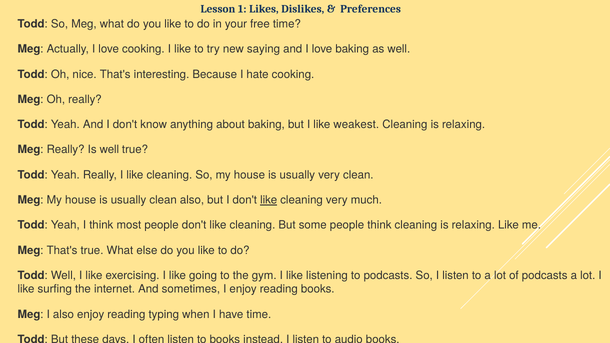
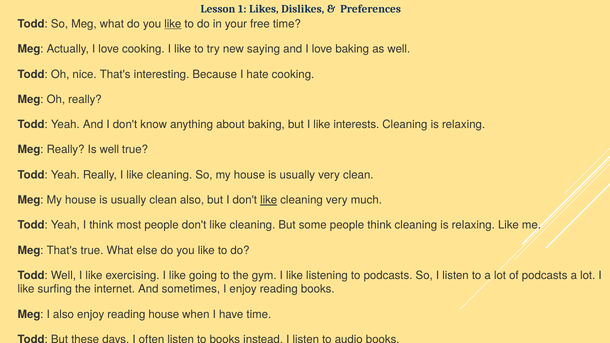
like underline: none -> present (173, 24)
weakest: weakest -> interests (356, 125)
reading typing: typing -> house (164, 314)
